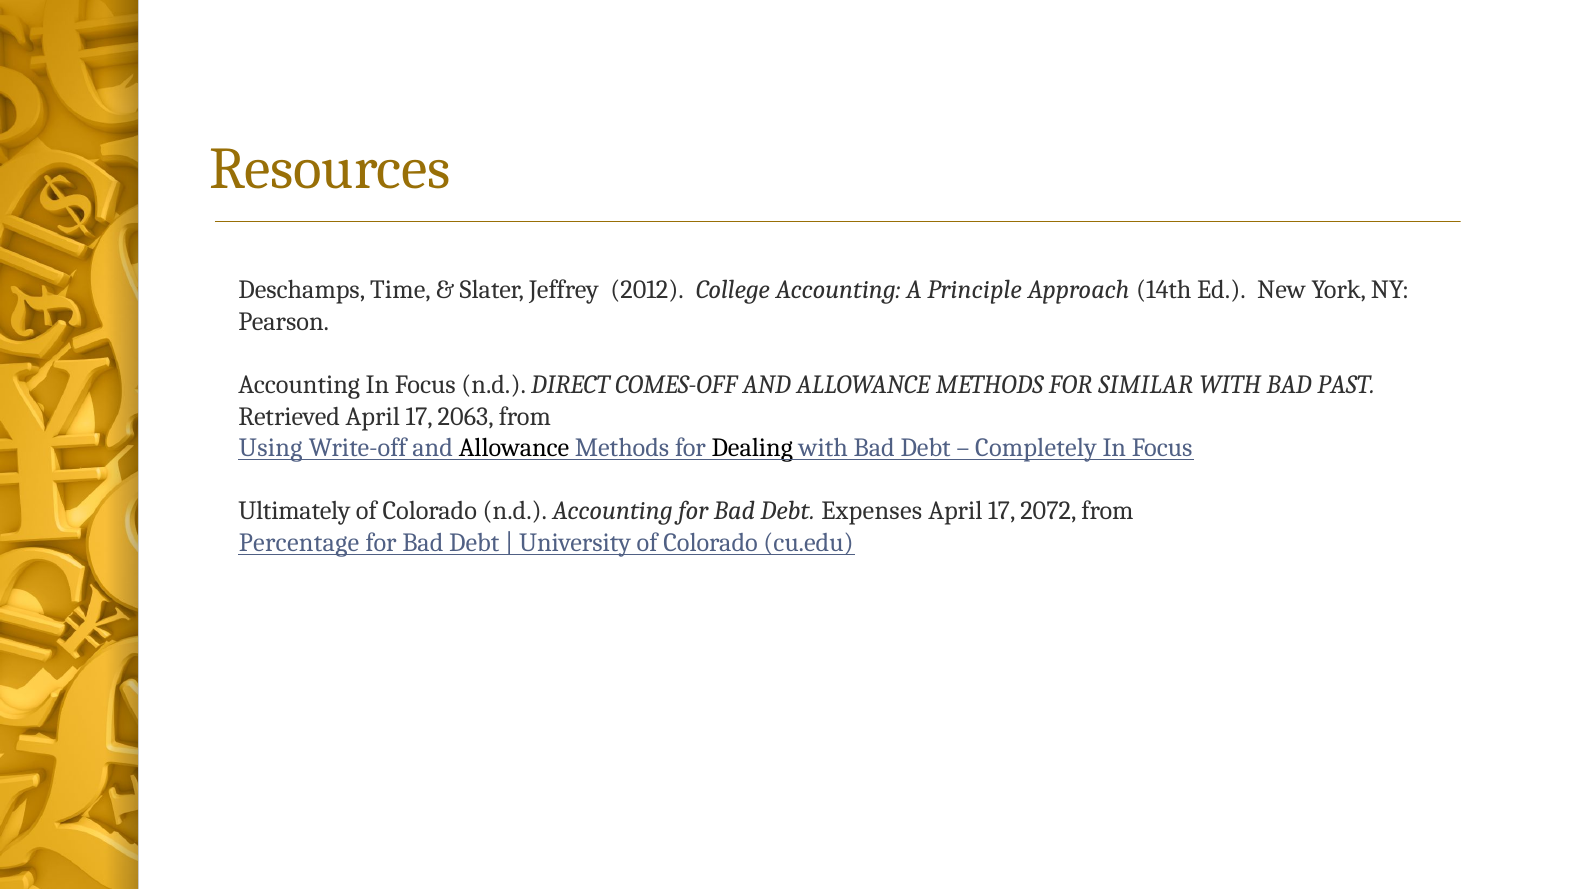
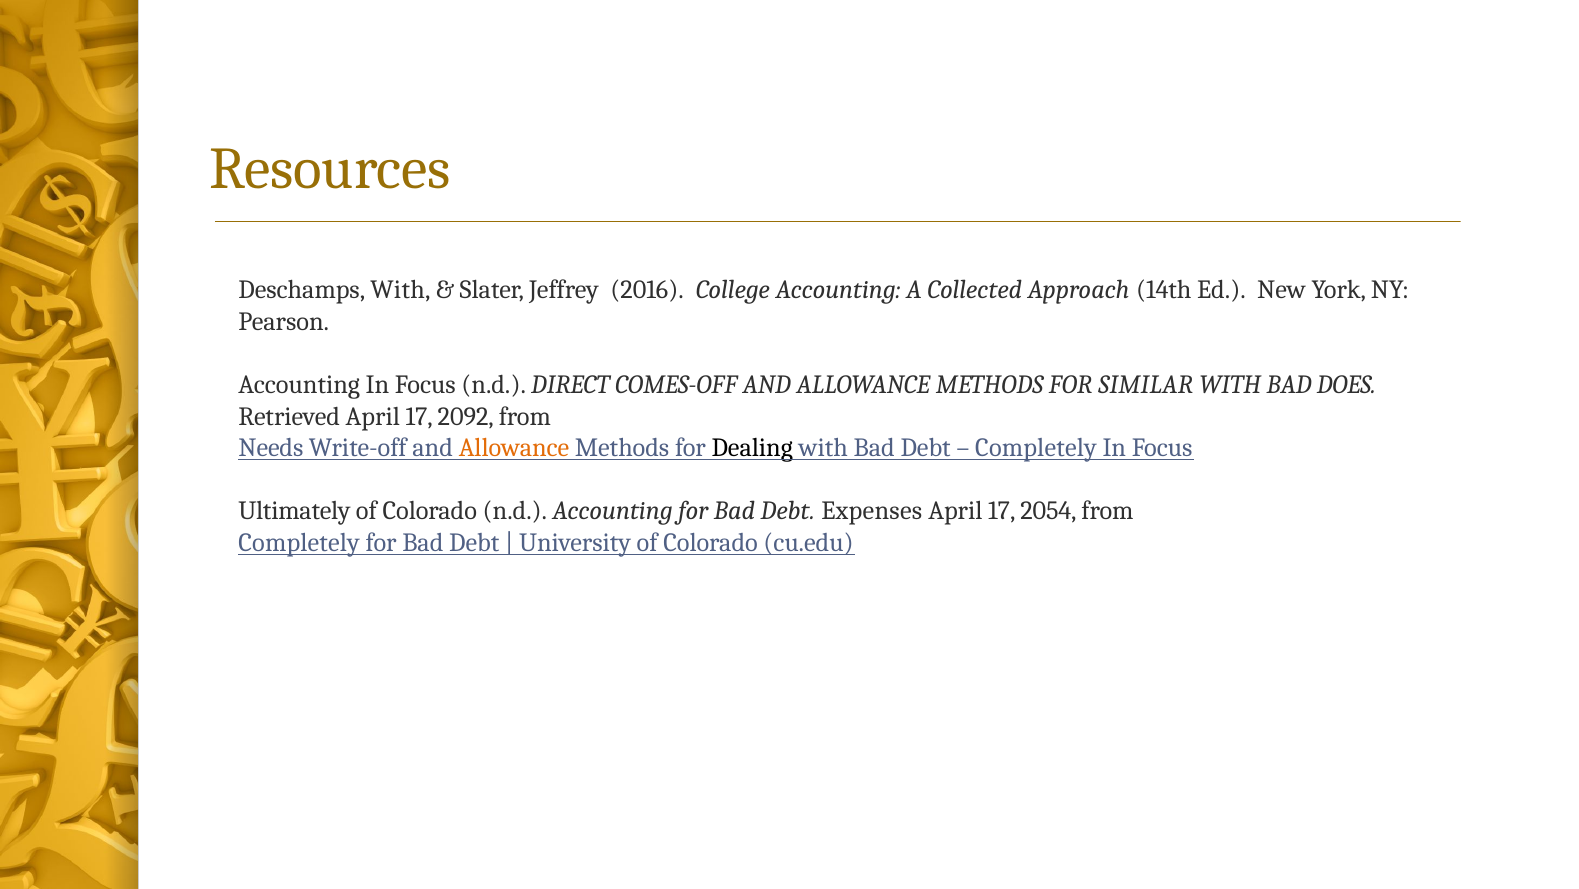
Deschamps Time: Time -> With (400, 290)
2012: 2012 -> 2016 (647, 290)
Principle: Principle -> Collected (975, 290)
PAST: PAST -> DOES (1346, 385)
2063: 2063 -> 2092 (466, 416)
Using: Using -> Needs (271, 448)
Allowance colour: black -> orange (514, 448)
2072: 2072 -> 2054 (1048, 511)
Percentage: Percentage -> Completely (299, 543)
